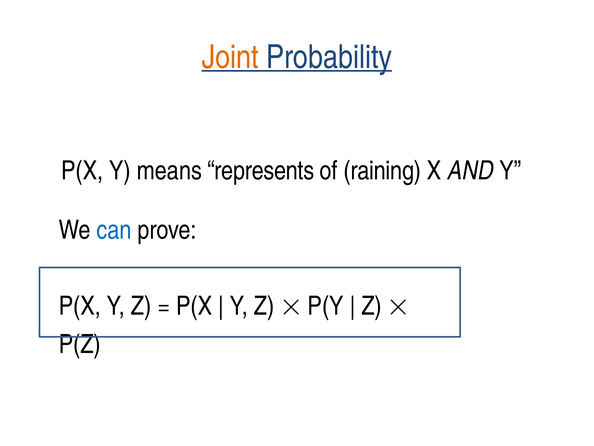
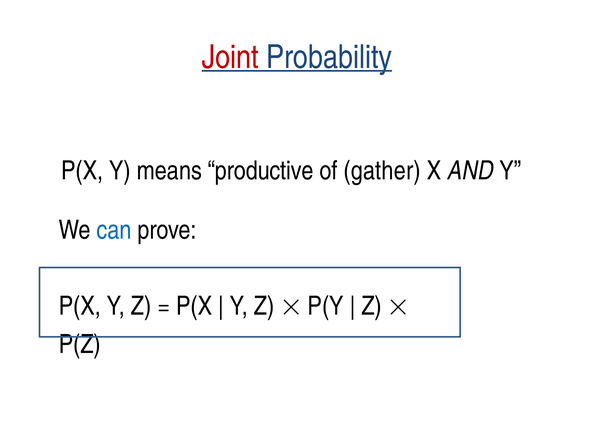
Joint colour: orange -> red (230, 57)
represents: represents -> productive (261, 170)
raining: raining -> gather (382, 170)
